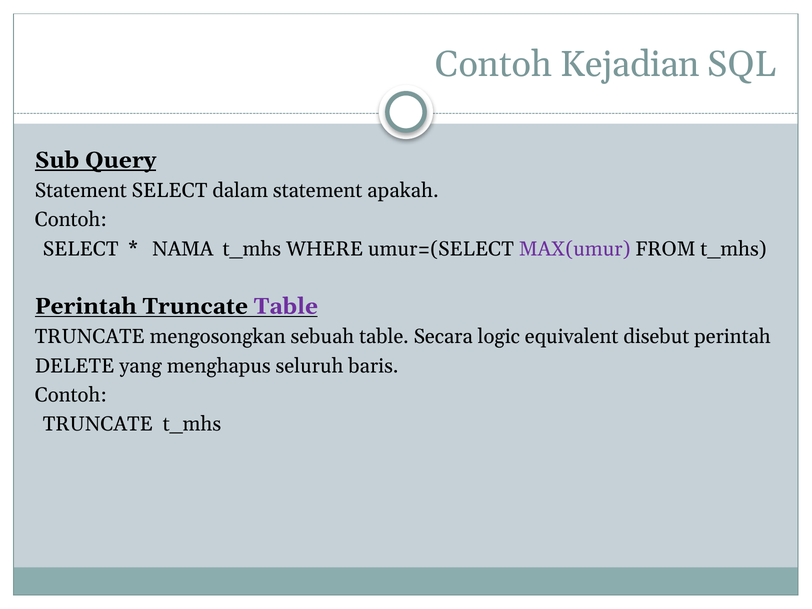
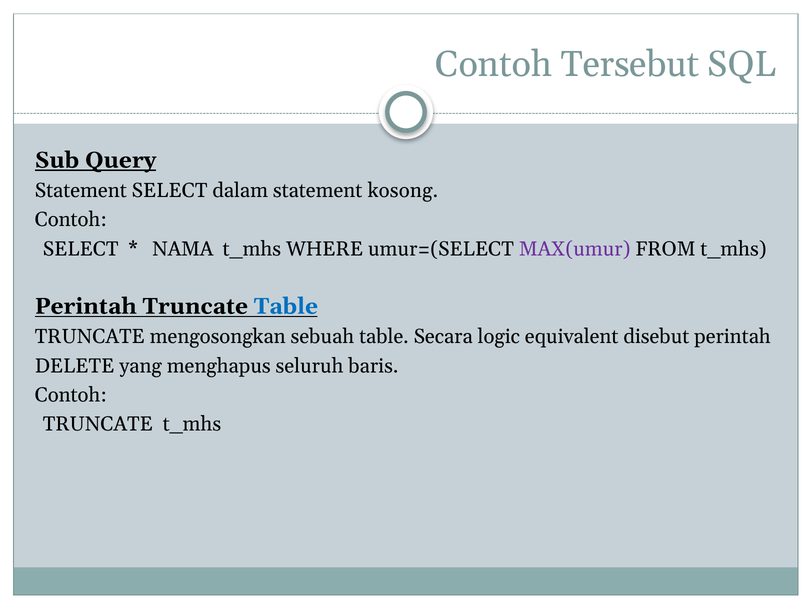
Kejadian: Kejadian -> Tersebut (630, 65)
apakah: apakah -> kosong (403, 191)
Table colour: purple -> blue (286, 306)
